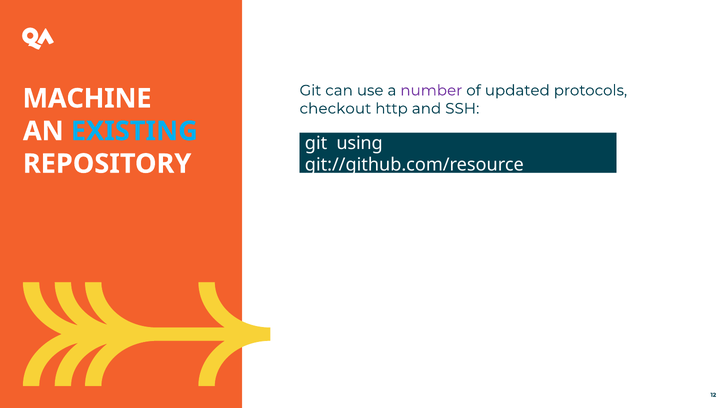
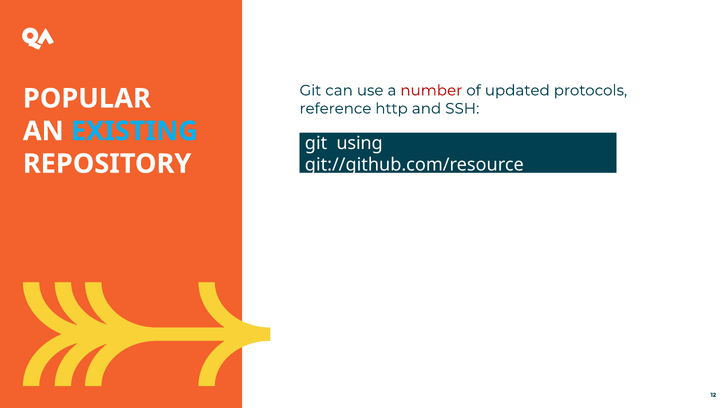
number colour: purple -> red (431, 90)
MACHINE: MACHINE -> POPULAR (87, 98)
checkout: checkout -> reference (335, 109)
